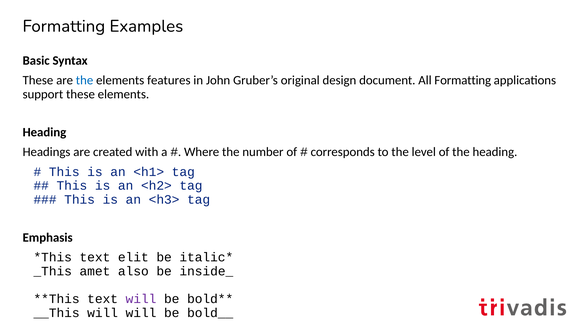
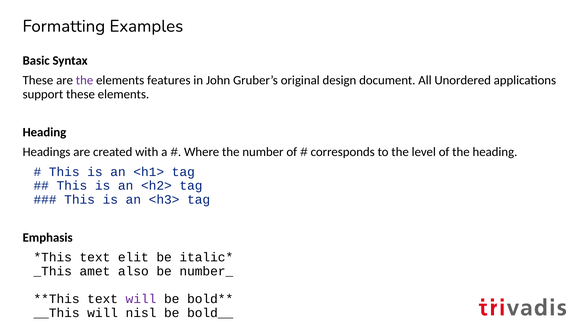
the colour: blue -> purple (85, 80)
All Formatting: Formatting -> Unordered (463, 80)
inside_: inside_ -> number_ (206, 271)
will will: will -> nisl (141, 313)
